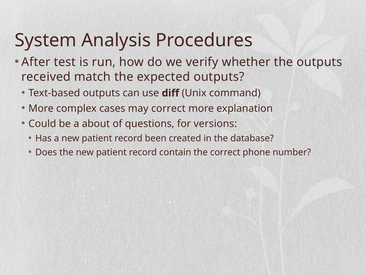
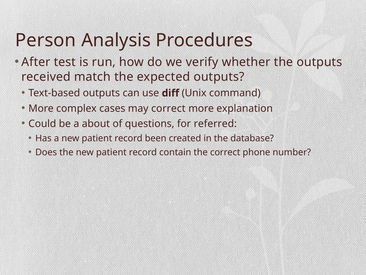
System: System -> Person (46, 40)
versions: versions -> referred (215, 123)
